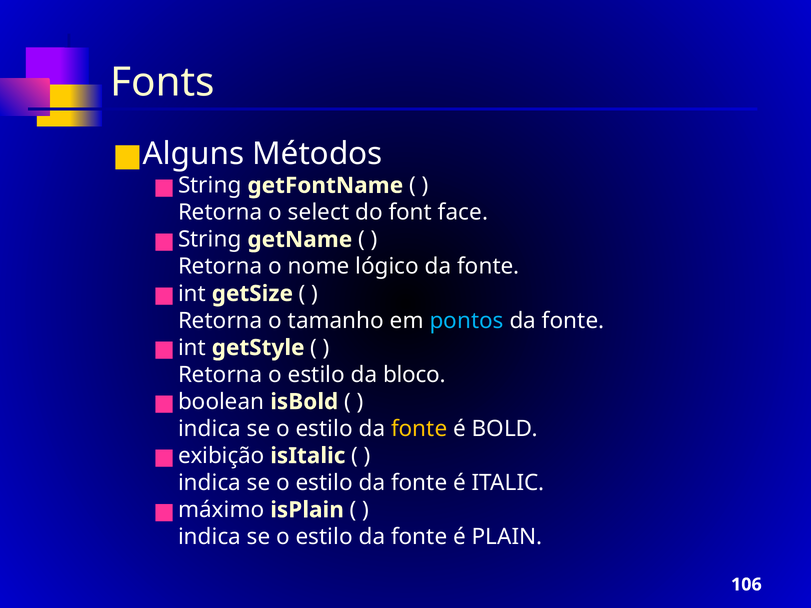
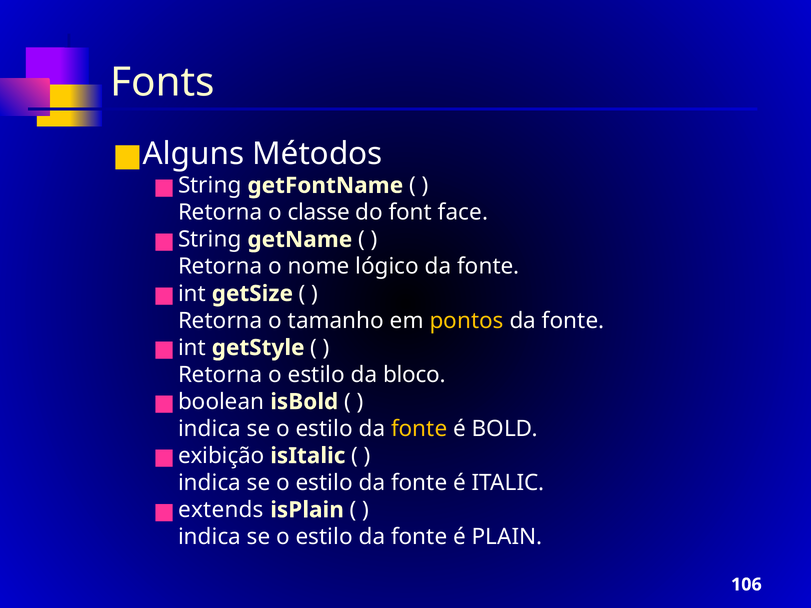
select: select -> classe (319, 213)
pontos colour: light blue -> yellow (467, 321)
máximo: máximo -> extends (221, 510)
